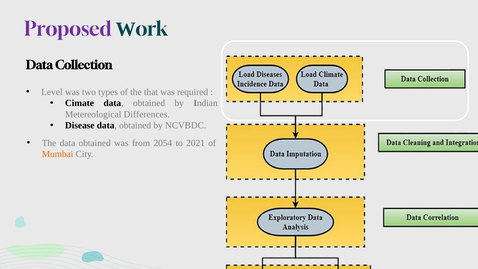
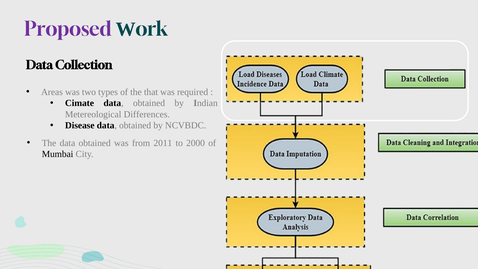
Level: Level -> Areas (52, 92)
2054: 2054 -> 2011 (163, 143)
2021: 2021 -> 2000 (196, 143)
Mumbai colour: orange -> black (58, 154)
